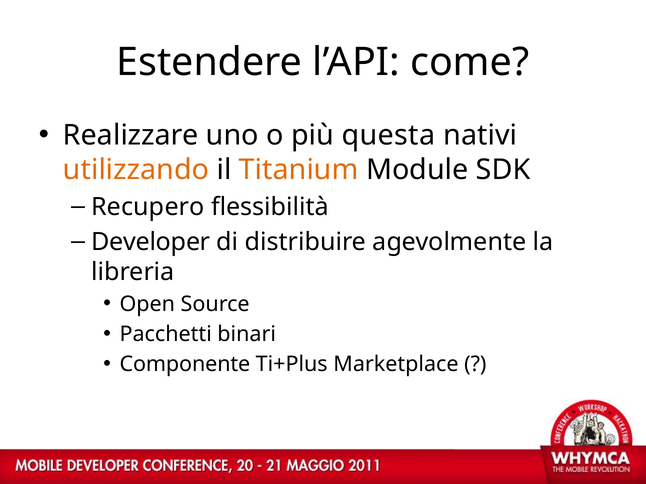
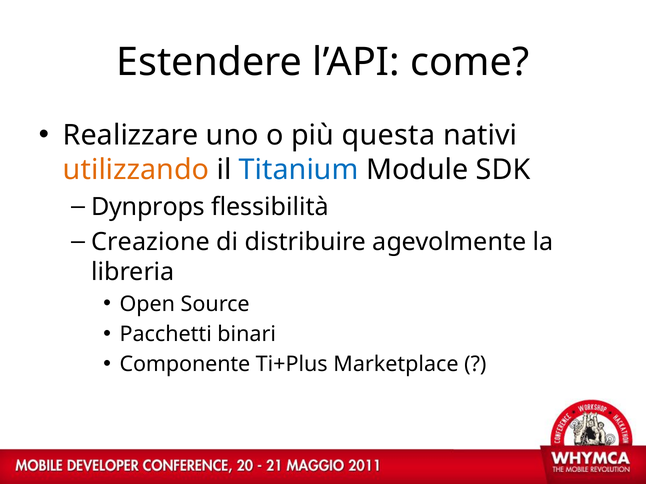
Titanium colour: orange -> blue (299, 170)
Recupero: Recupero -> Dynprops (148, 207)
Developer: Developer -> Creazione (151, 242)
